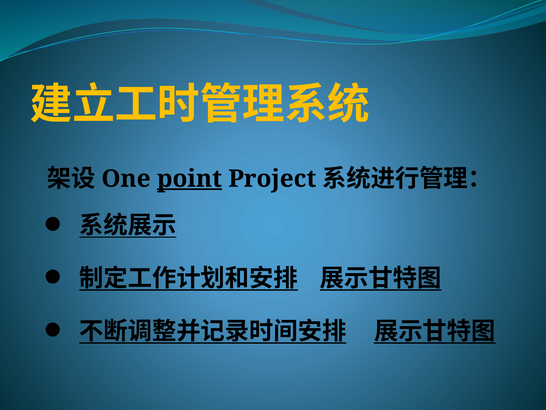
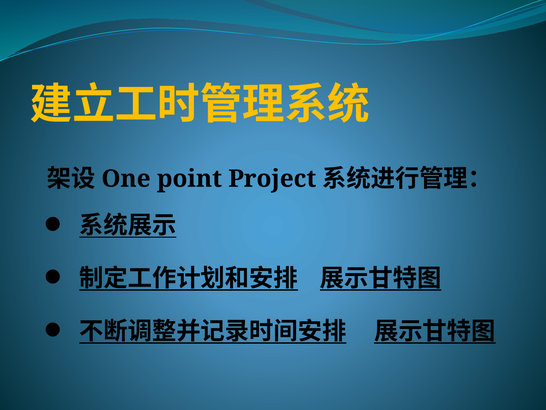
point underline: present -> none (189, 179)
